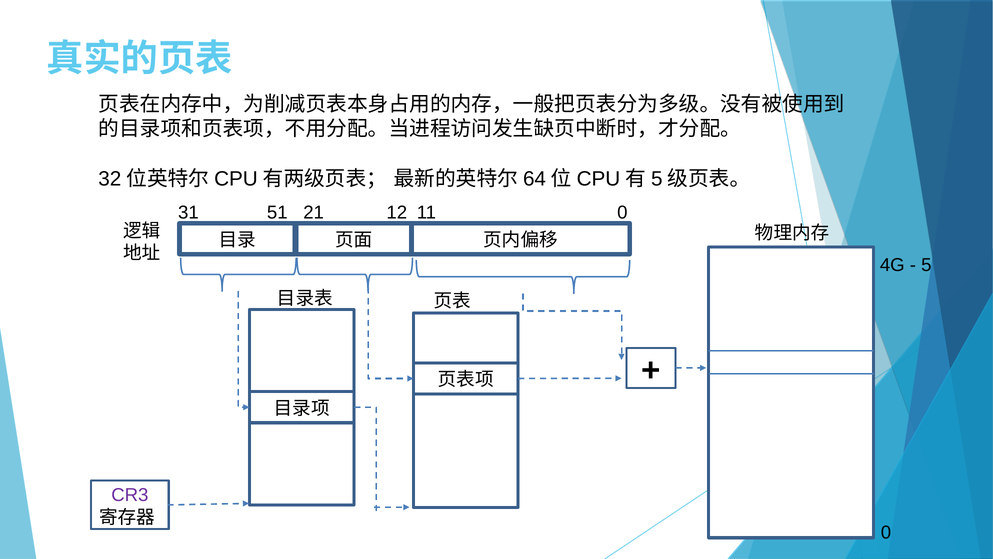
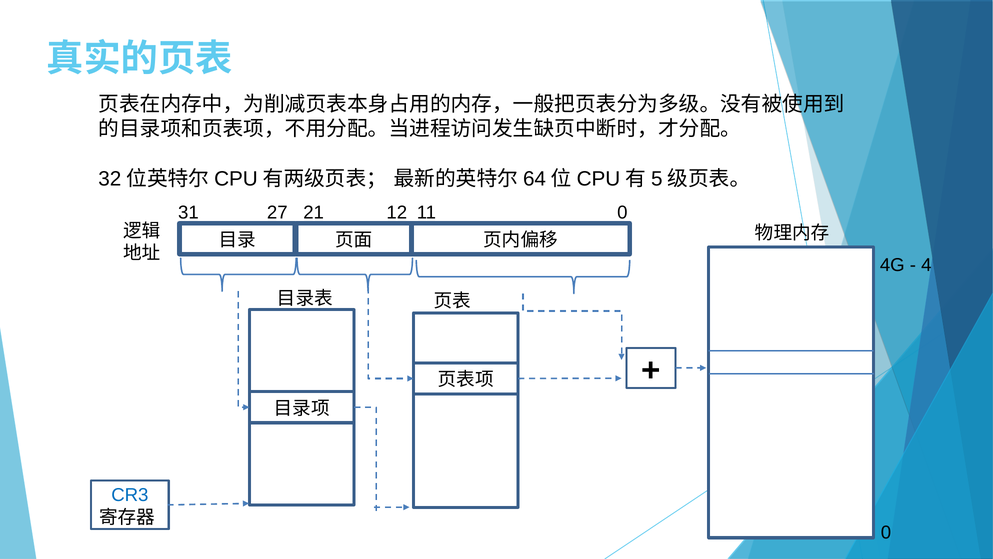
51: 51 -> 27 (277, 212)
5: 5 -> 4 (926, 265)
CR3 colour: purple -> blue (130, 495)
